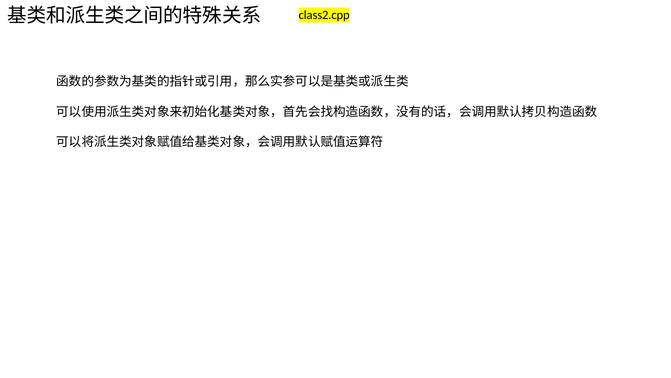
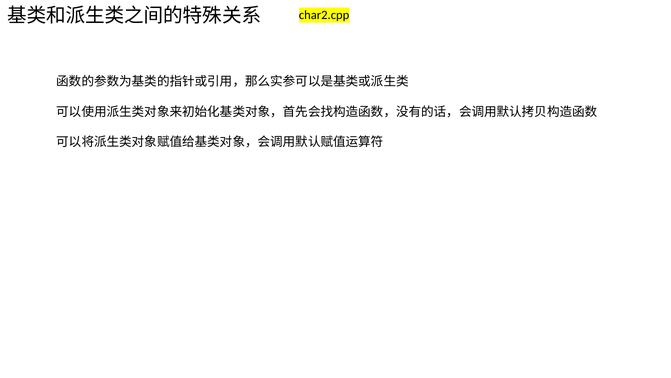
class2.cpp: class2.cpp -> char2.cpp (324, 15)
